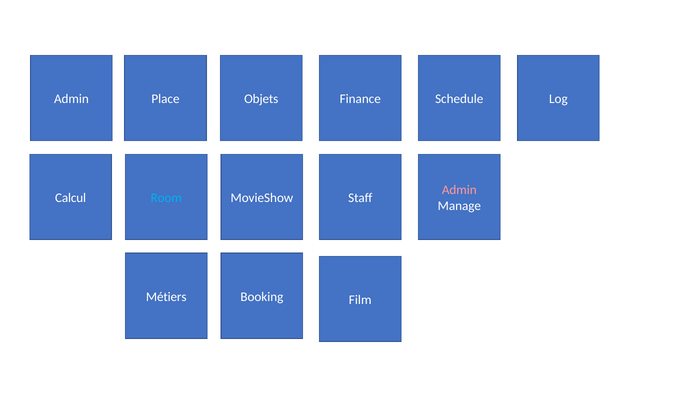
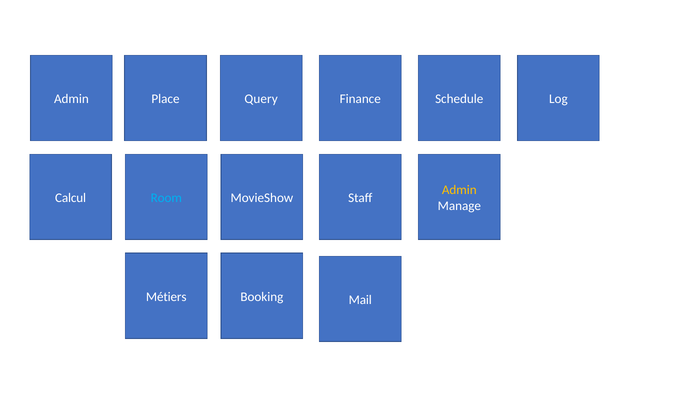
Objets: Objets -> Query (261, 99)
Admin colour: pink -> yellow (459, 190)
Film: Film -> Mail (360, 300)
